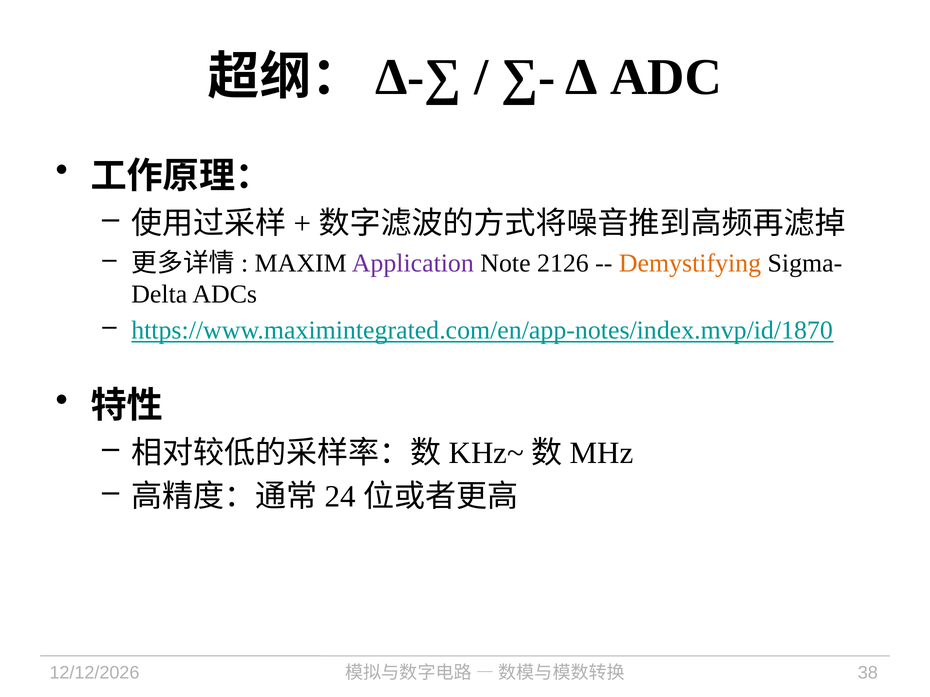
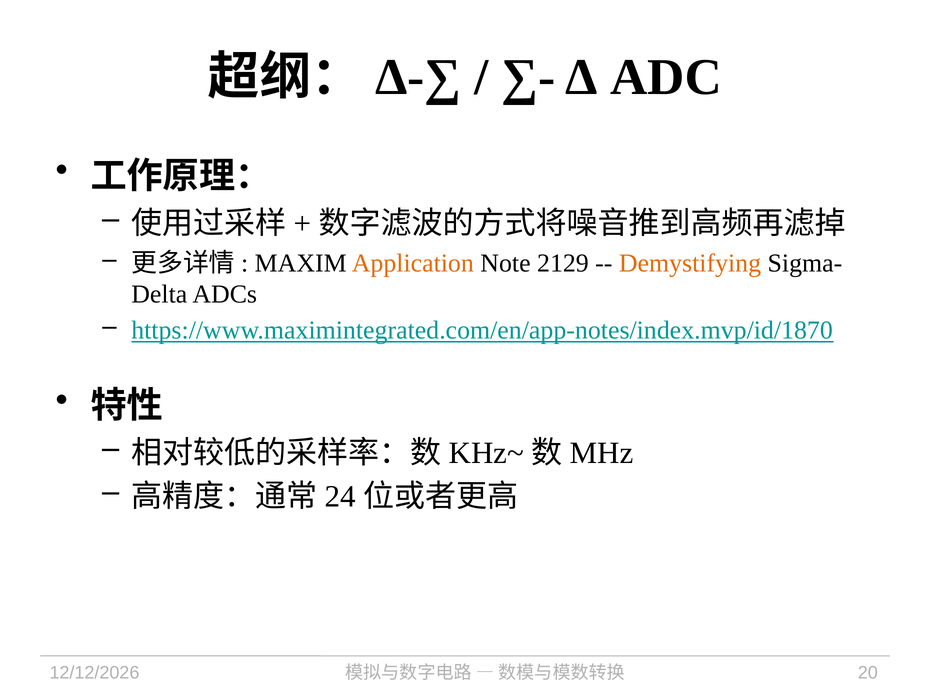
Application colour: purple -> orange (413, 263)
2126: 2126 -> 2129 (563, 263)
38: 38 -> 20 (868, 673)
